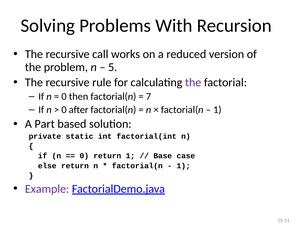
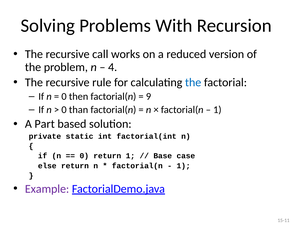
5: 5 -> 4 (113, 67)
the colour: purple -> blue (193, 82)
7: 7 -> 9 (149, 96)
after: after -> than (79, 110)
